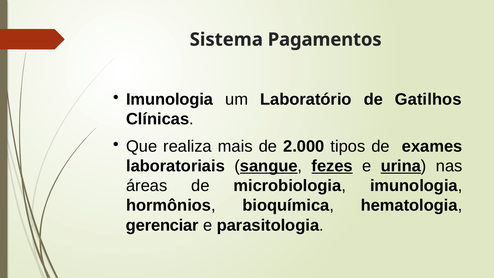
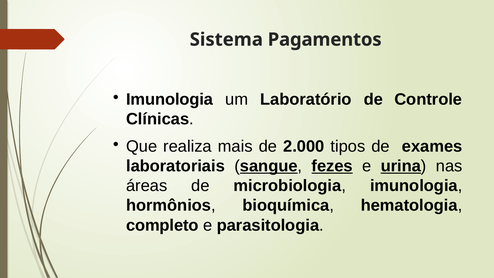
Gatilhos: Gatilhos -> Controle (428, 99)
gerenciar: gerenciar -> completo (162, 225)
